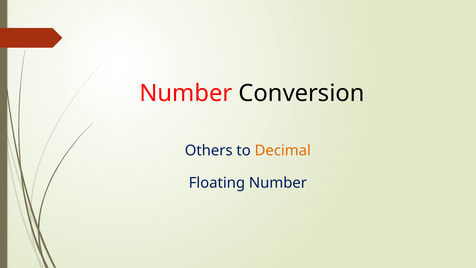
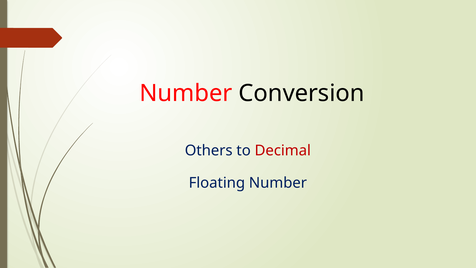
Decimal colour: orange -> red (283, 150)
